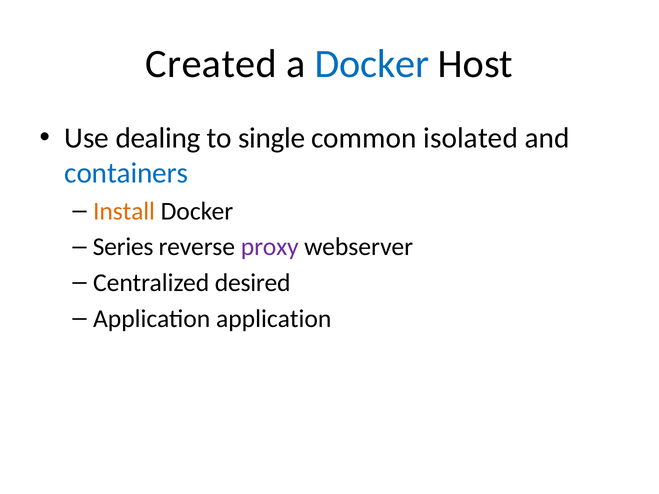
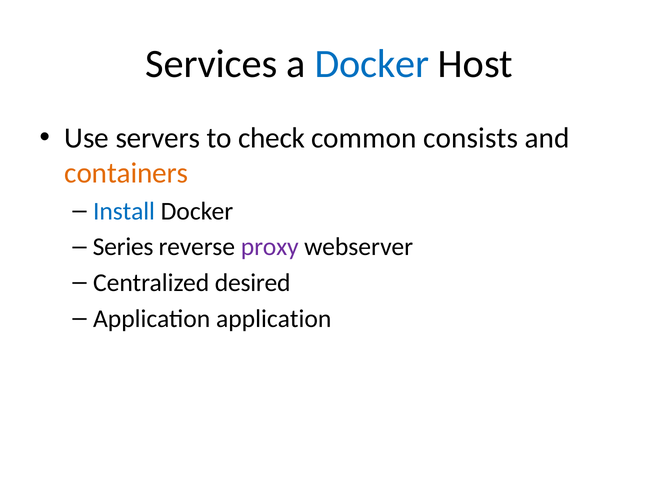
Created: Created -> Services (211, 64)
dealing: dealing -> servers (158, 138)
single: single -> check (272, 138)
isolated: isolated -> consists (471, 138)
containers colour: blue -> orange (126, 173)
Install colour: orange -> blue (124, 211)
